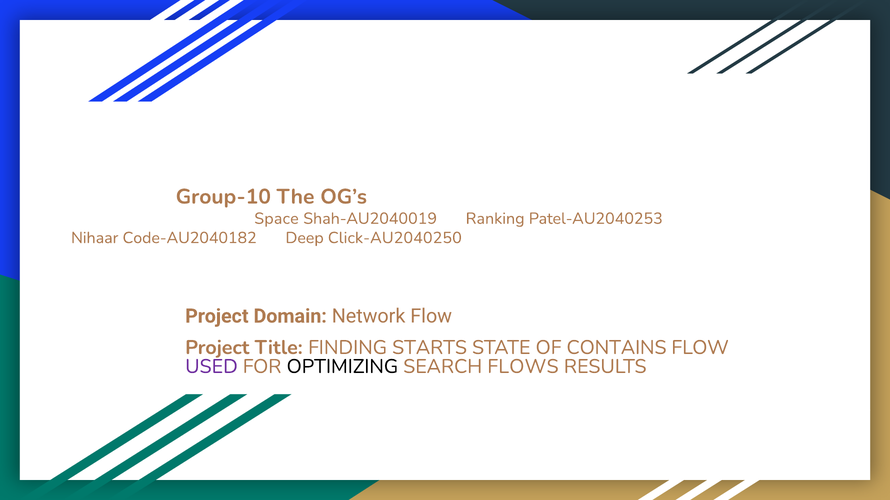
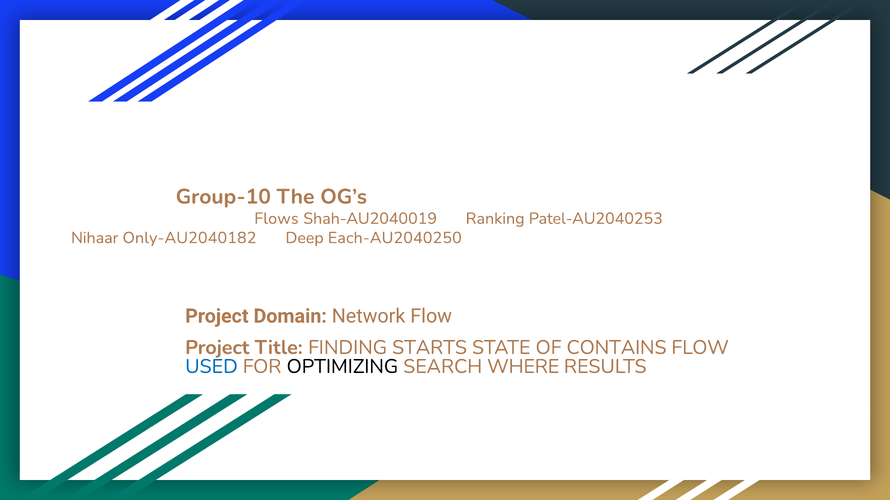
Space: Space -> Flows (276, 219)
Code-AU2040182: Code-AU2040182 -> Only-AU2040182 (189, 238)
Click-AU2040250: Click-AU2040250 -> Each-AU2040250 (395, 238)
USED colour: purple -> blue (211, 367)
FLOWS: FLOWS -> WHERE (523, 367)
